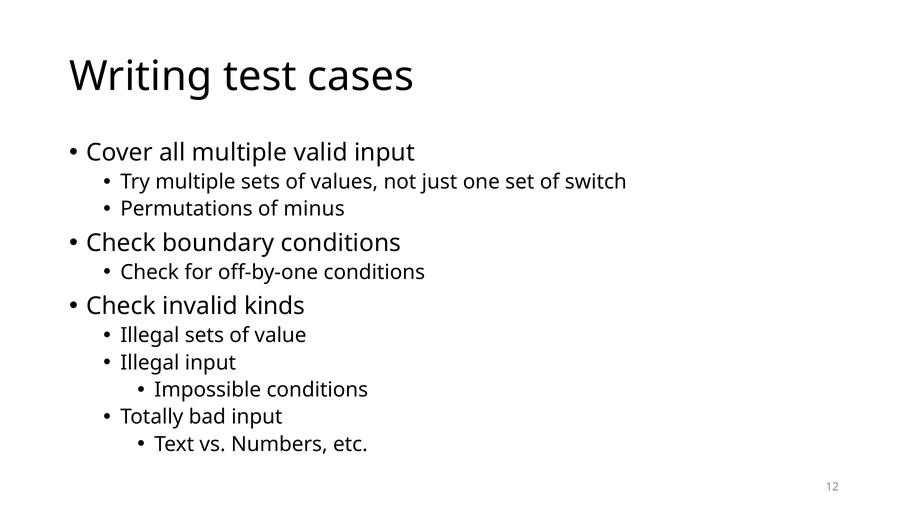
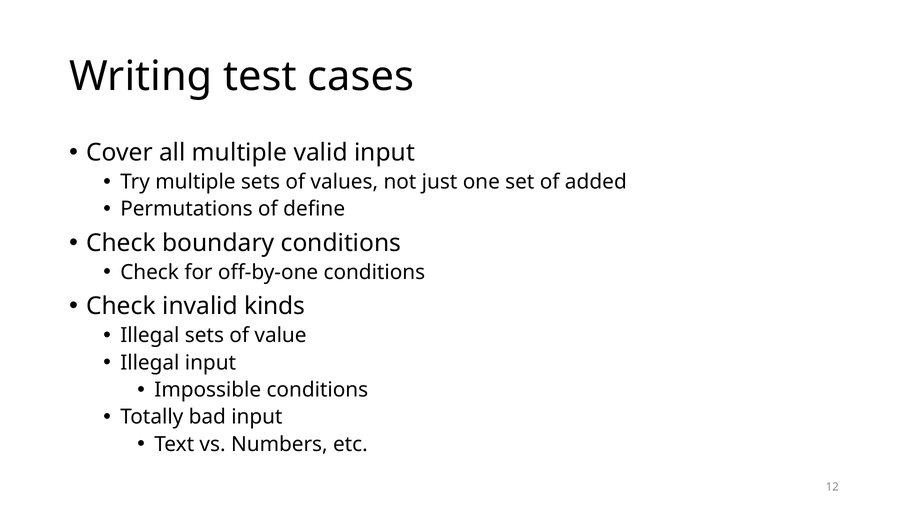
switch: switch -> added (596, 182)
minus: minus -> define (314, 209)
